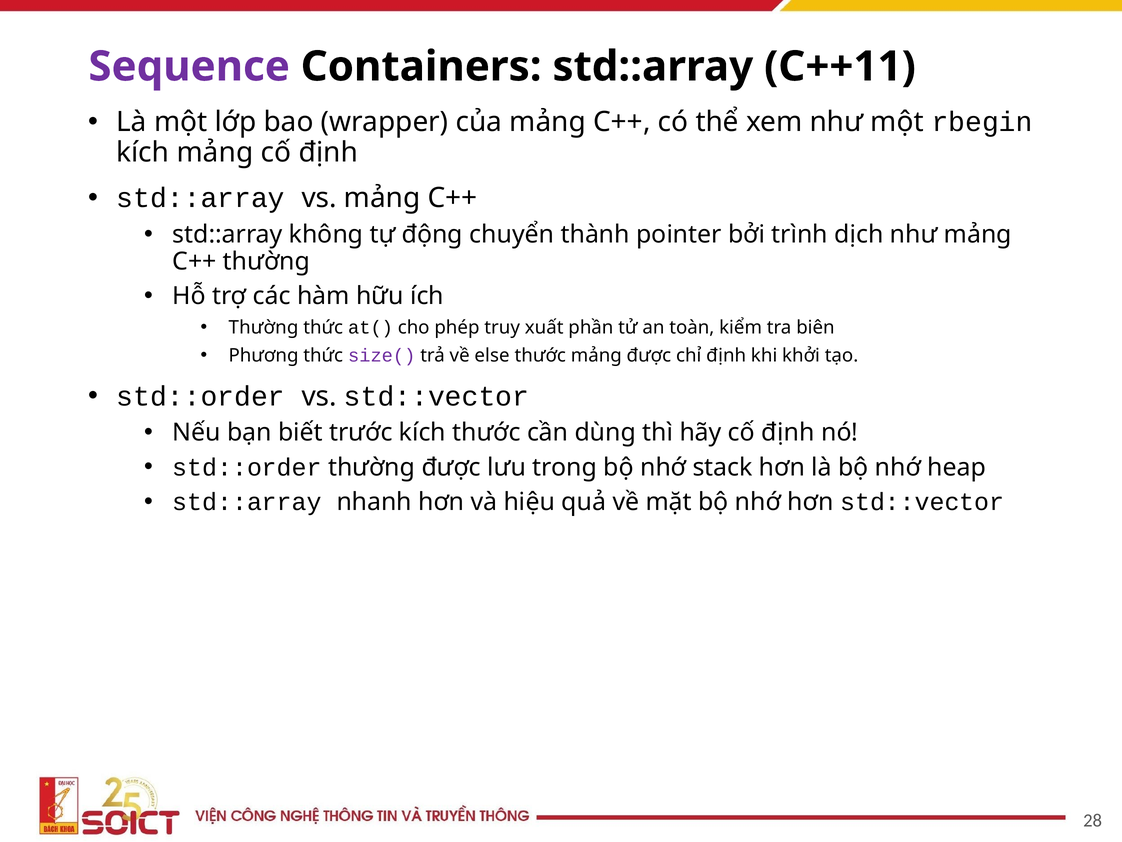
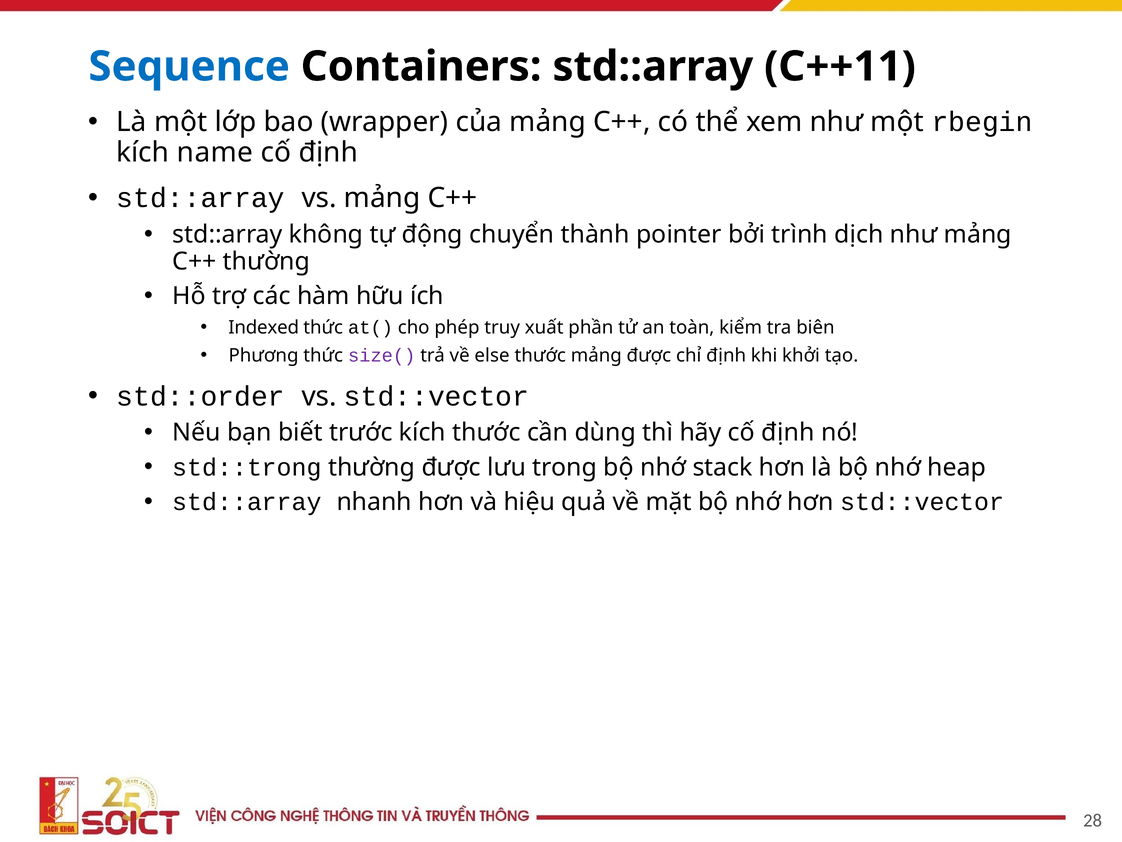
Sequence colour: purple -> blue (189, 67)
kích mảng: mảng -> name (215, 152)
Thường: Thường -> Indexed (264, 327)
std::order: std::order -> std::trong (247, 467)
